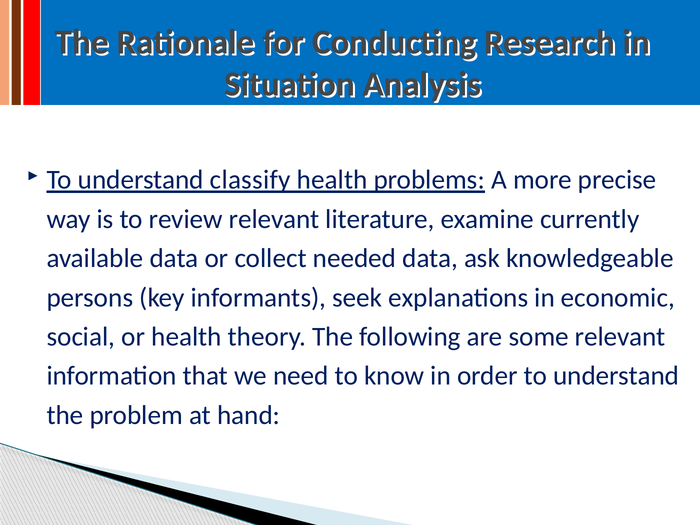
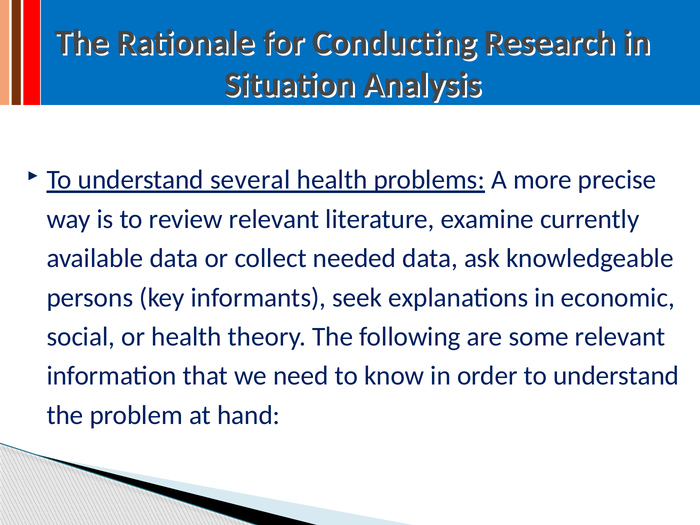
classify: classify -> several (250, 180)
